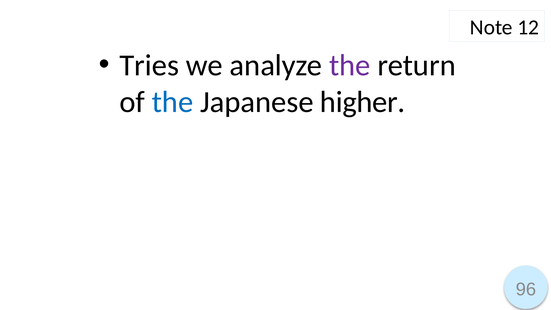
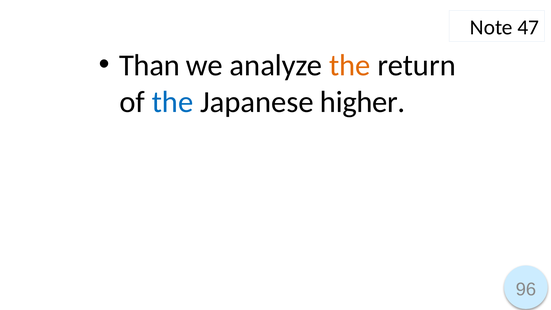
12: 12 -> 47 (528, 28)
Tries: Tries -> Than (149, 65)
the colour: purple -> orange (350, 65)
